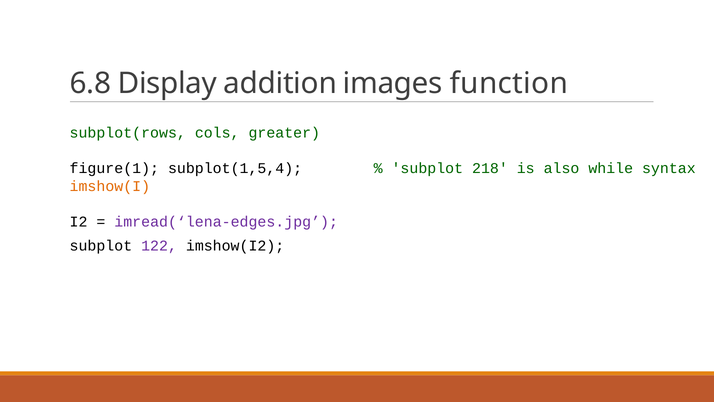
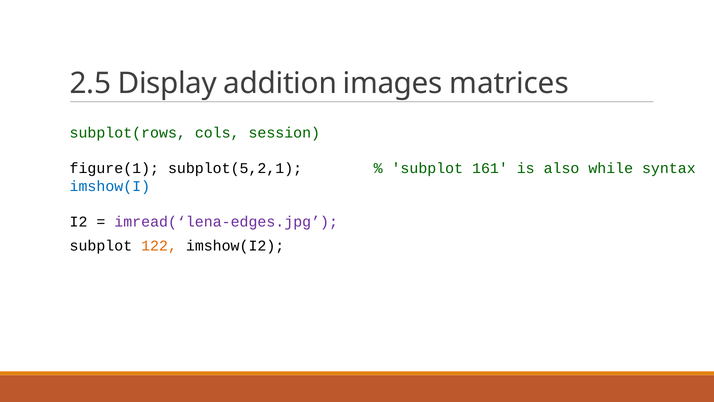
6.8: 6.8 -> 2.5 (90, 83)
function: function -> matrices (509, 83)
greater: greater -> session (284, 133)
subplot(1,5,4: subplot(1,5,4 -> subplot(5,2,1 (235, 168)
218: 218 -> 161 (490, 168)
imshow(I colour: orange -> blue (110, 186)
122 colour: purple -> orange (159, 246)
